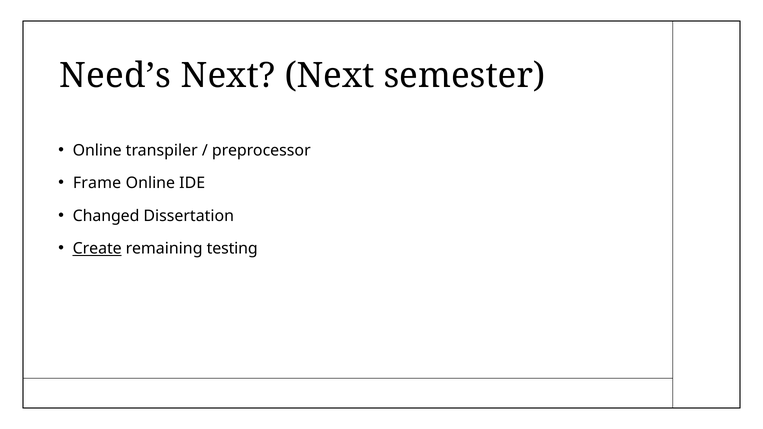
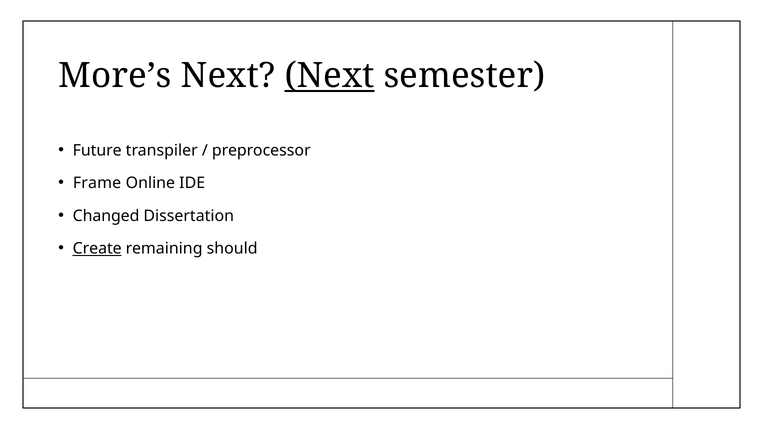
Need’s: Need’s -> More’s (115, 76)
Next underline: none -> present (330, 76)
Online: Online -> Future (97, 150)
testing: testing -> should (232, 249)
